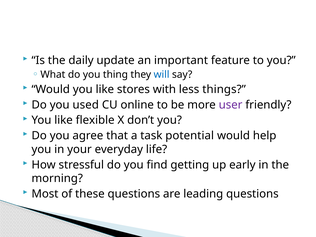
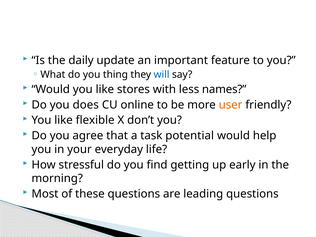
things: things -> names (224, 89)
used: used -> does (86, 105)
user colour: purple -> orange (231, 105)
